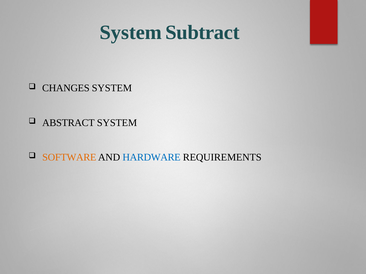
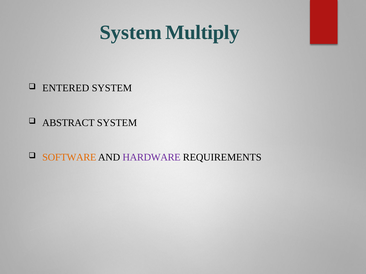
Subtract: Subtract -> Multiply (202, 32)
CHANGES: CHANGES -> ENTERED (66, 88)
HARDWARE colour: blue -> purple (152, 157)
